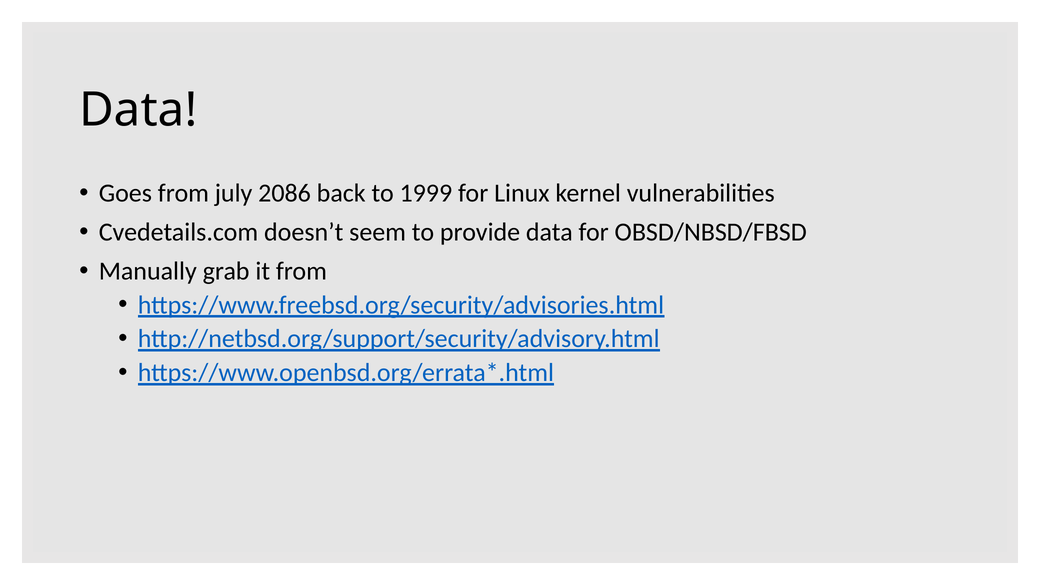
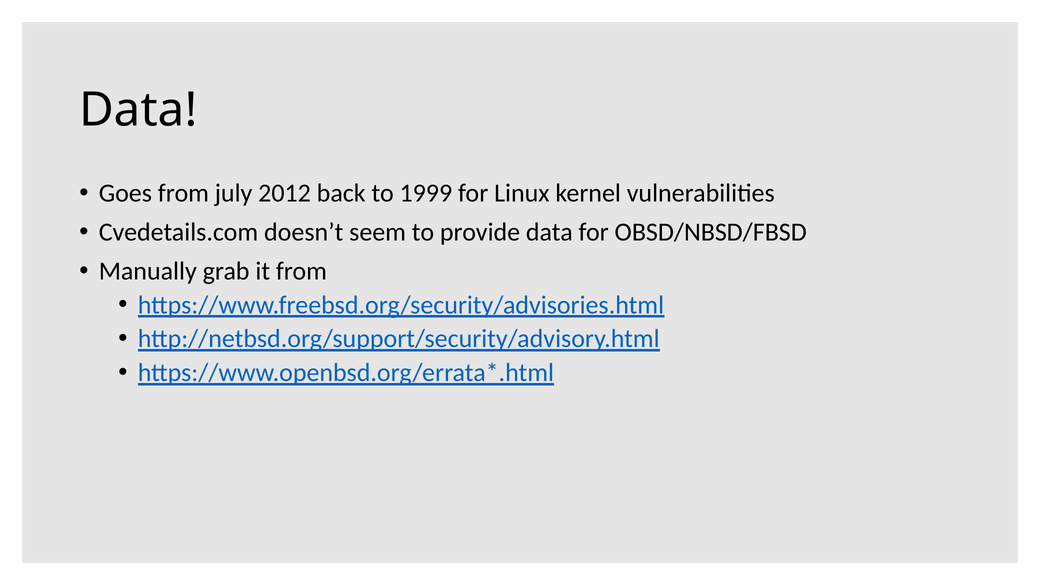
2086: 2086 -> 2012 (285, 193)
